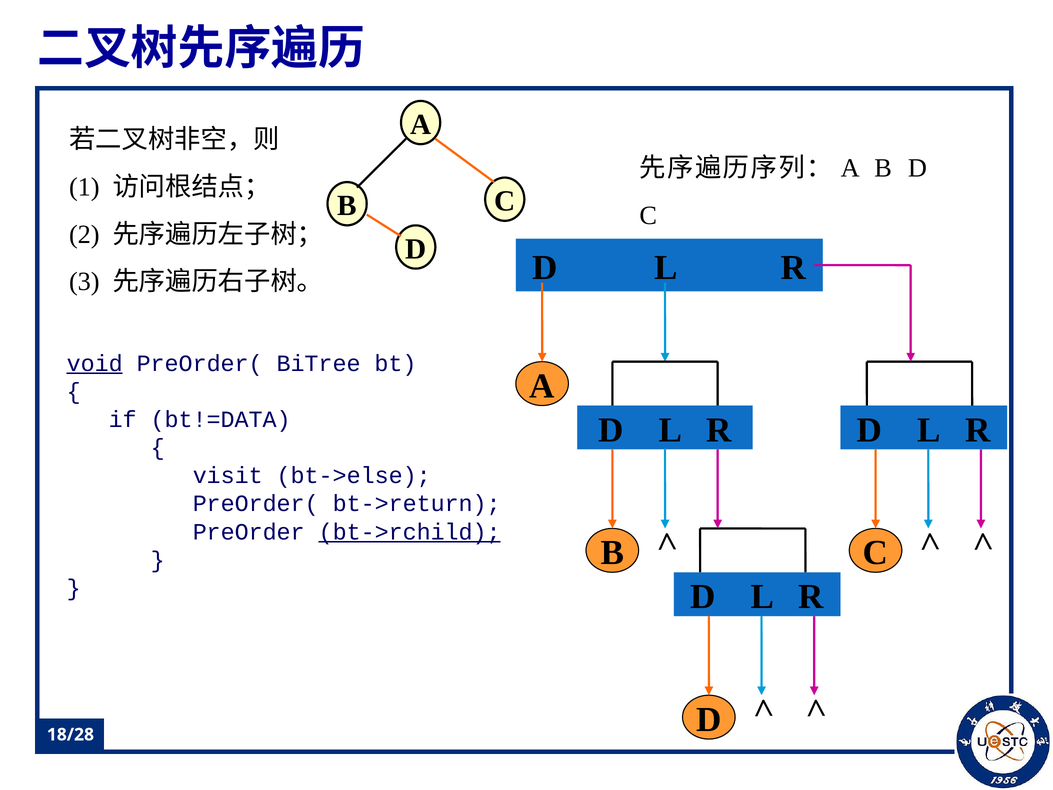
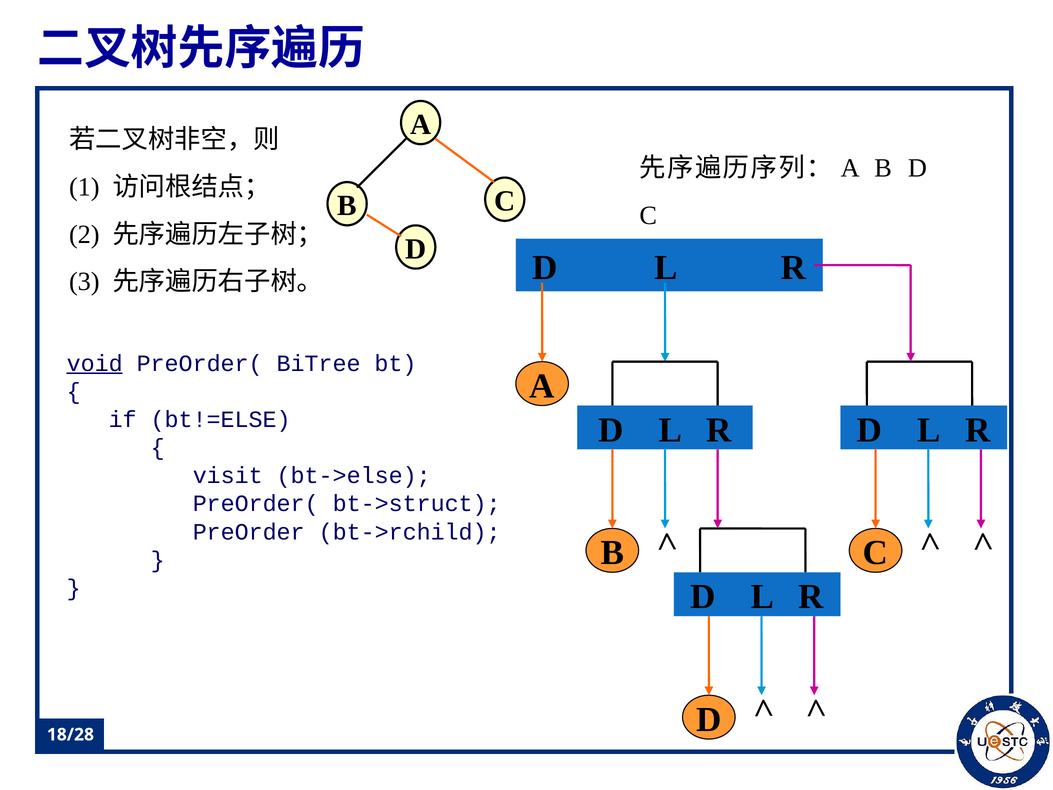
bt!=DATA: bt!=DATA -> bt!=ELSE (221, 419)
bt->return: bt->return -> bt->struct (417, 504)
bt->rchild underline: present -> none (410, 532)
